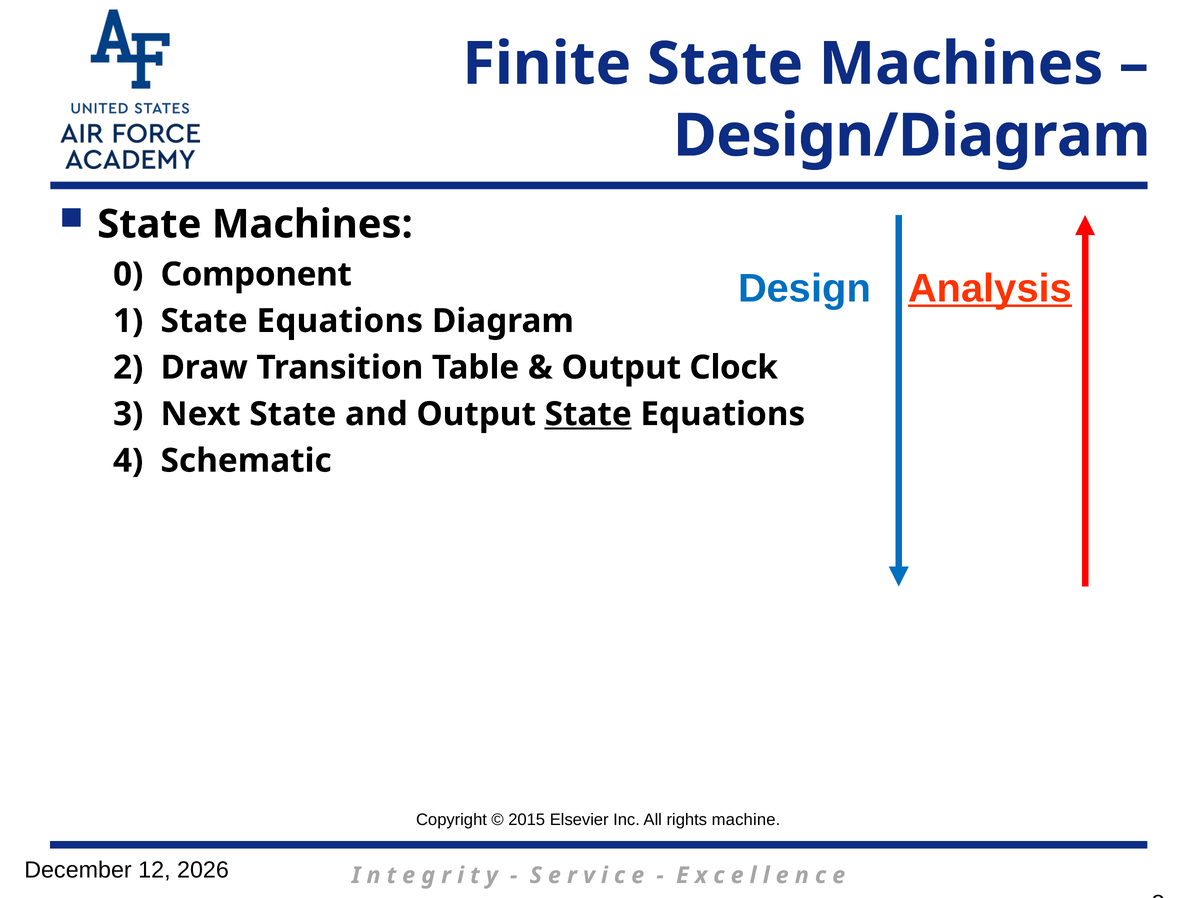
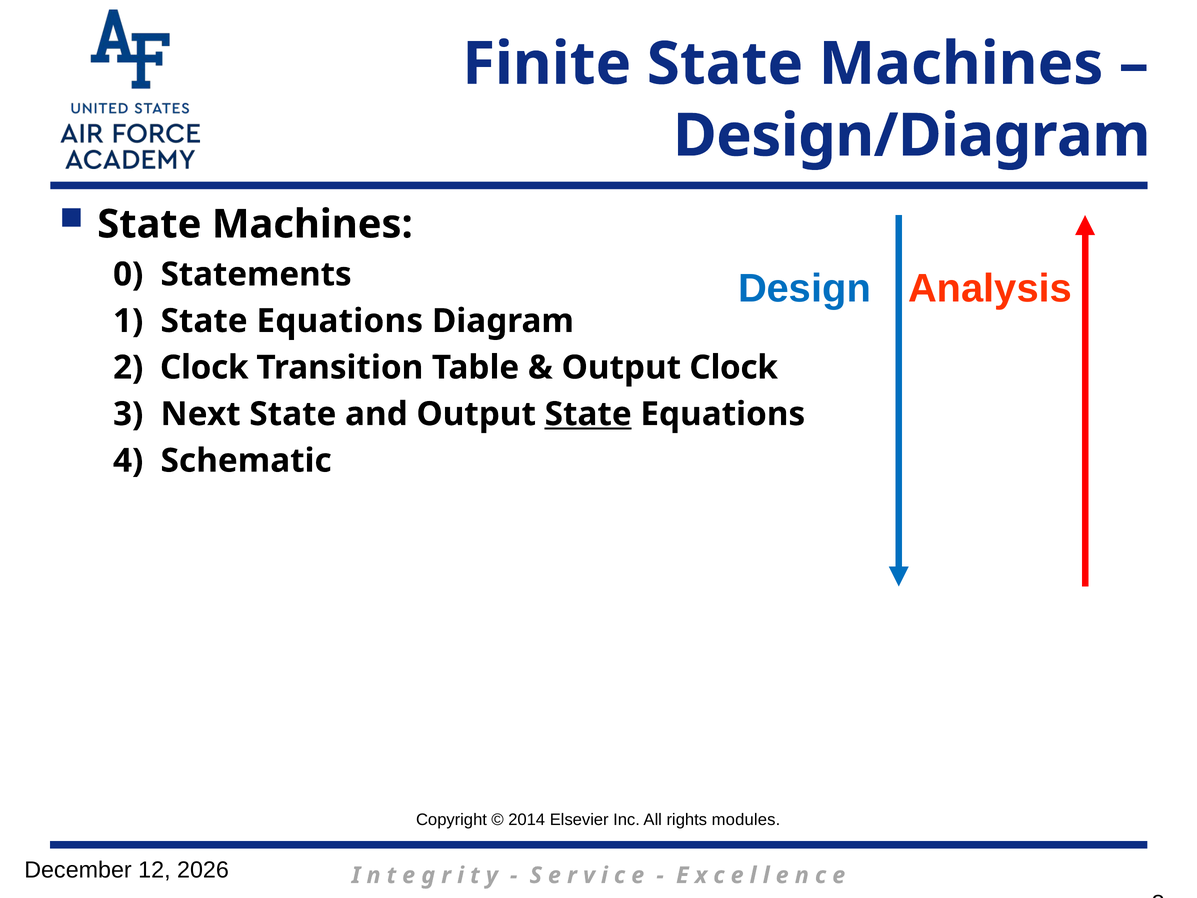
Component: Component -> Statements (256, 274)
Analysis underline: present -> none (990, 289)
2 Draw: Draw -> Clock (204, 367)
2015: 2015 -> 2014 (527, 820)
machine: machine -> modules (746, 820)
